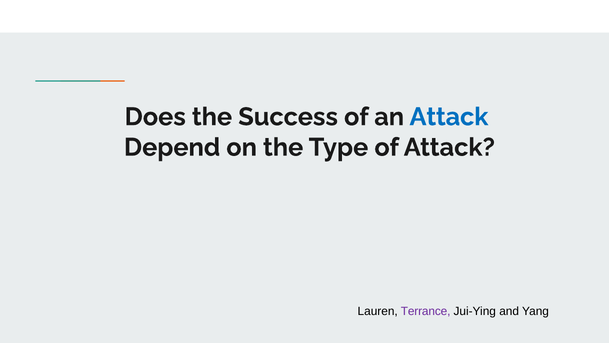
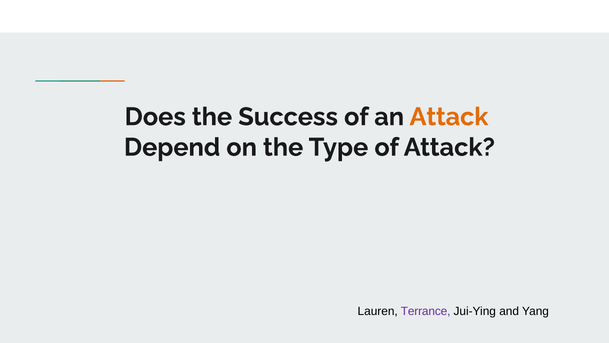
Attack colour: blue -> orange (449, 117)
